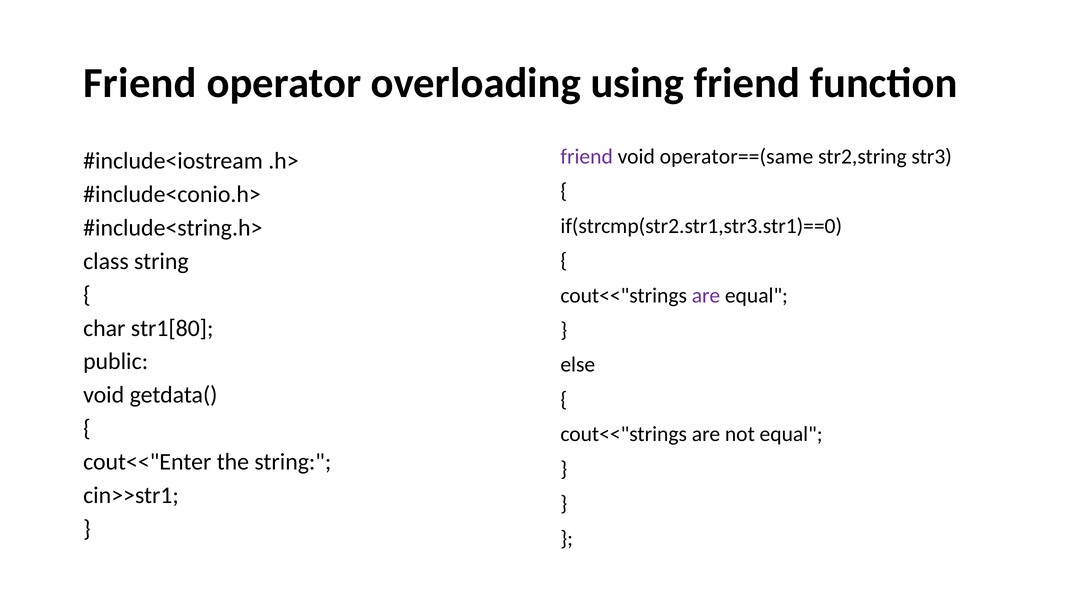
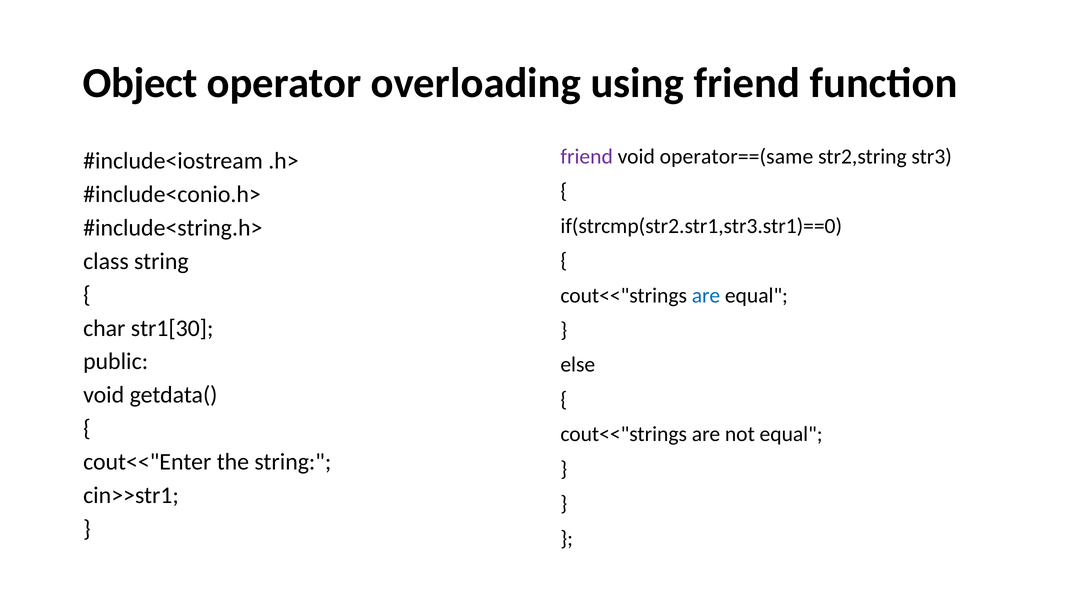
Friend: Friend -> Object (140, 83)
are colour: purple -> blue (706, 295)
str1[80: str1[80 -> str1[30 (172, 328)
